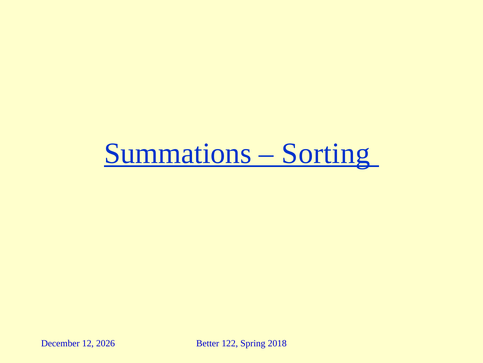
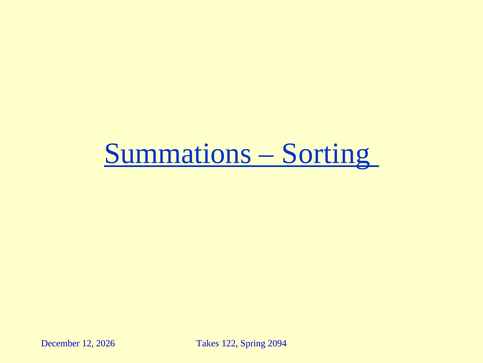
Better: Better -> Takes (208, 343)
2018: 2018 -> 2094 (277, 343)
